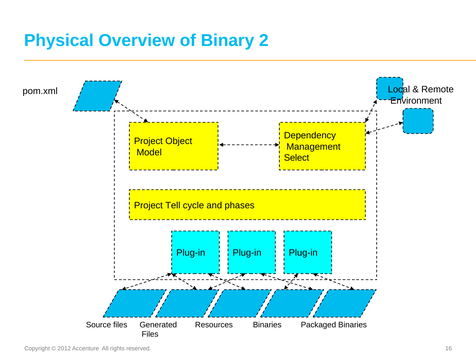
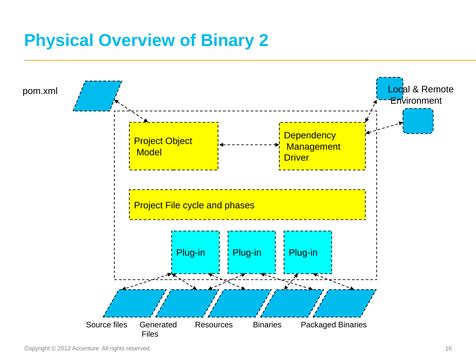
Select: Select -> Driver (296, 158)
Tell: Tell -> File (173, 205)
